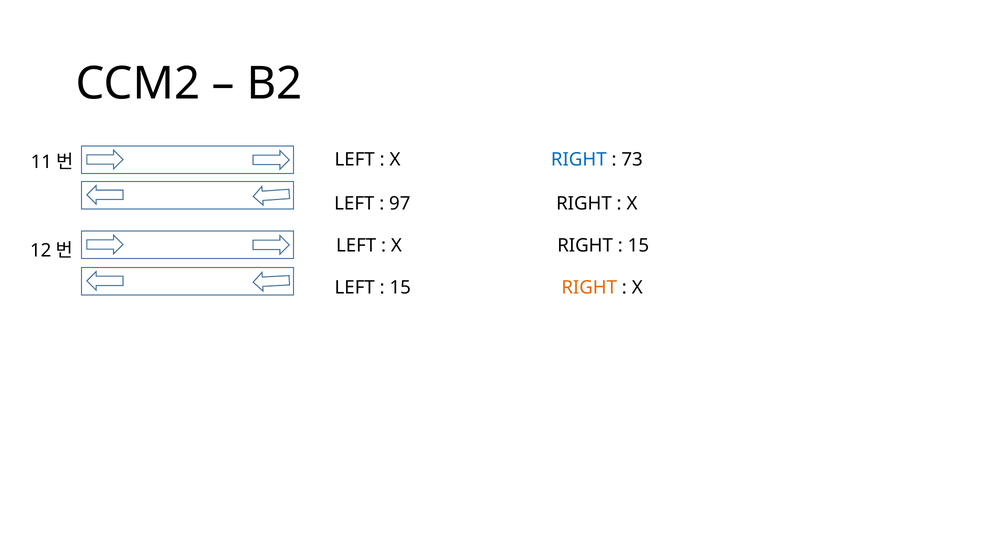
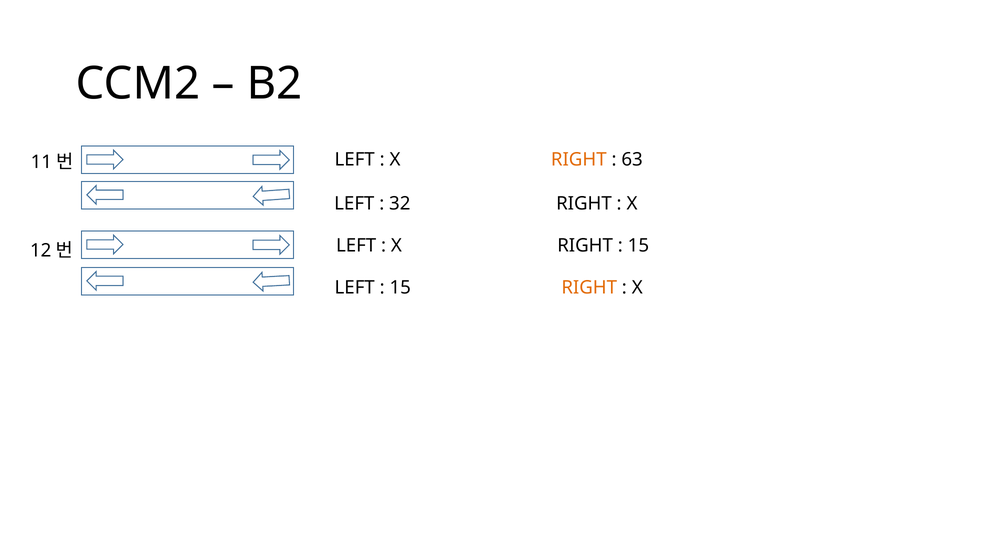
RIGHT colour: blue -> orange (579, 160)
73: 73 -> 63 (632, 160)
97: 97 -> 32 (400, 203)
